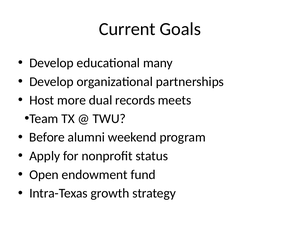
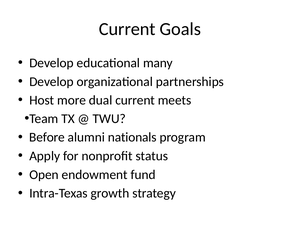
dual records: records -> current (135, 100)
weekend: weekend -> nationals (132, 137)
